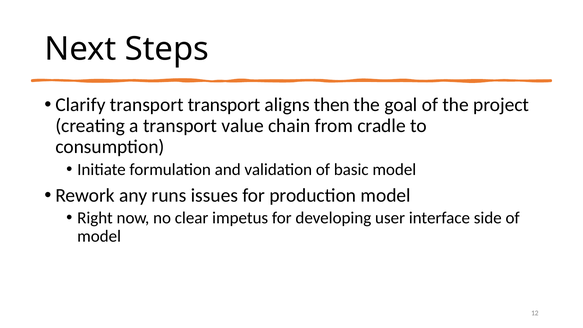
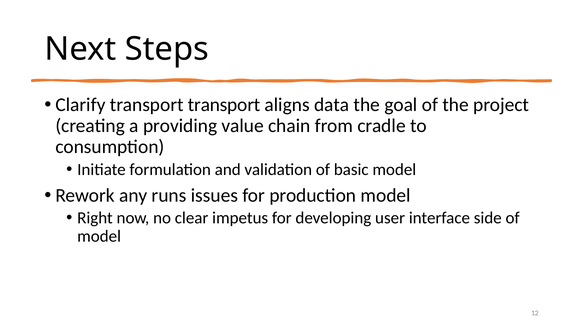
then: then -> data (332, 105)
a transport: transport -> providing (180, 126)
